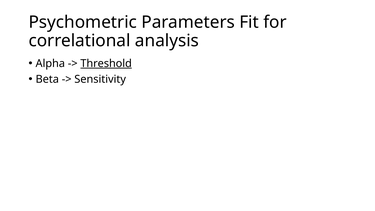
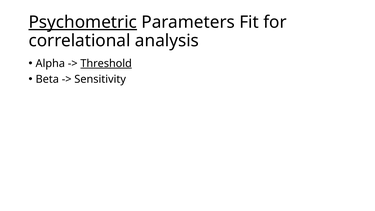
Psychometric underline: none -> present (83, 22)
